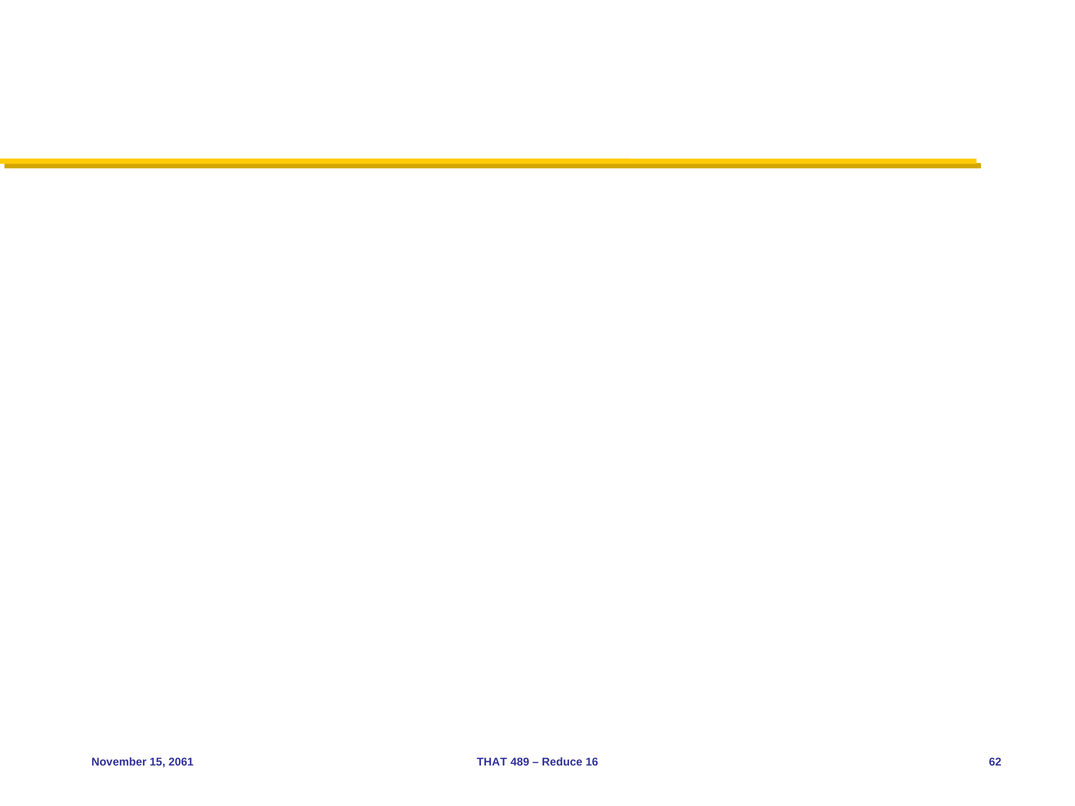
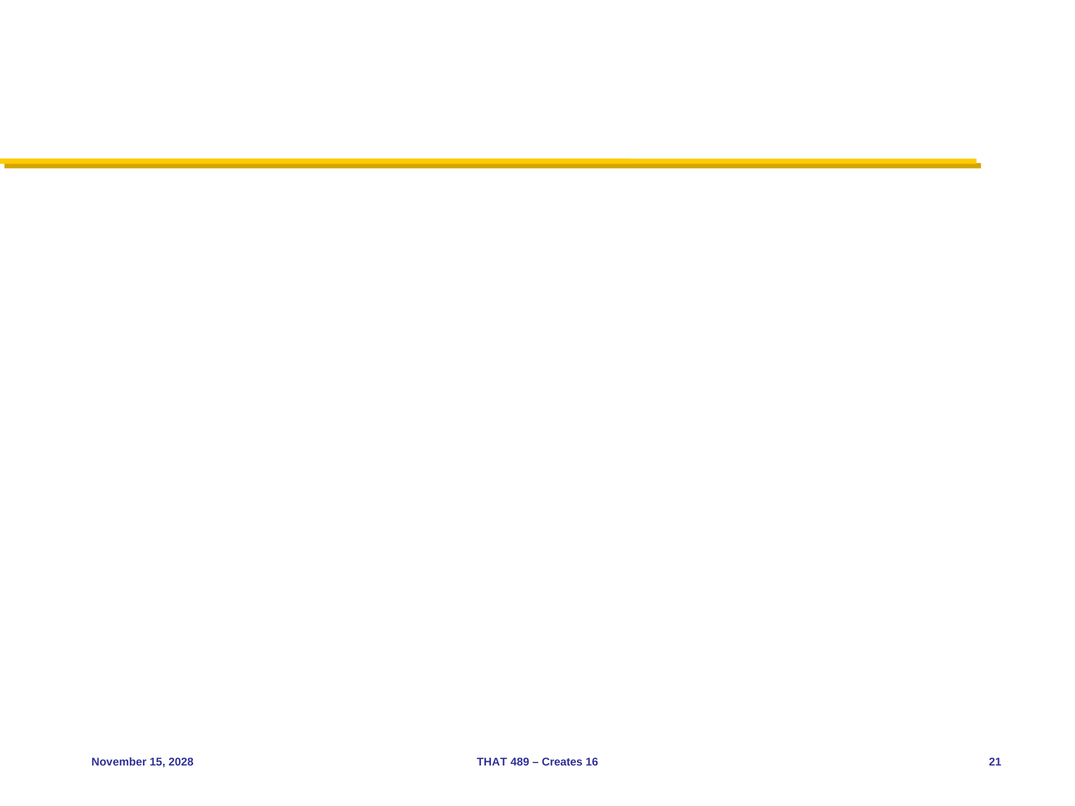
2061: 2061 -> 2028 (181, 762)
Reduce: Reduce -> Creates (562, 762)
62: 62 -> 21 (995, 762)
